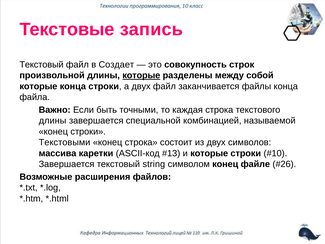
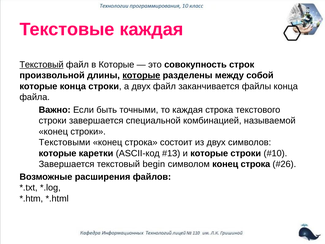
Текстовые запись: запись -> каждая (151, 29)
Текстовый underline: none -> present (42, 65)
в Создает: Создает -> Которые (116, 65)
длины: длины -> строки (53, 121)
массива: массива -> которые (58, 153)
string: string -> begin (154, 164)
символом конец файле: файле -> строка (255, 164)
